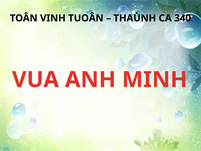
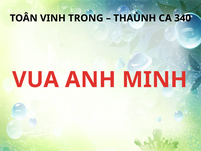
TUOÂN: TUOÂN -> TRONG (86, 18)
